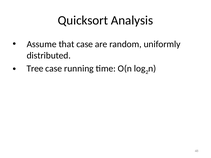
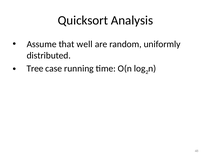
that case: case -> well (85, 44)
